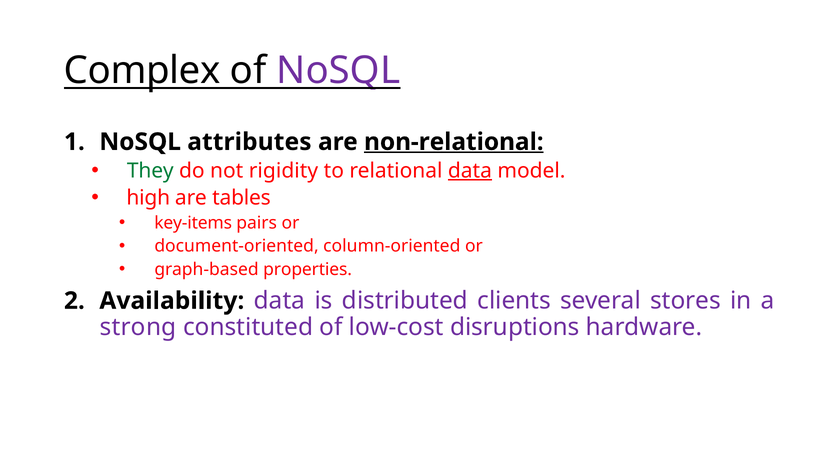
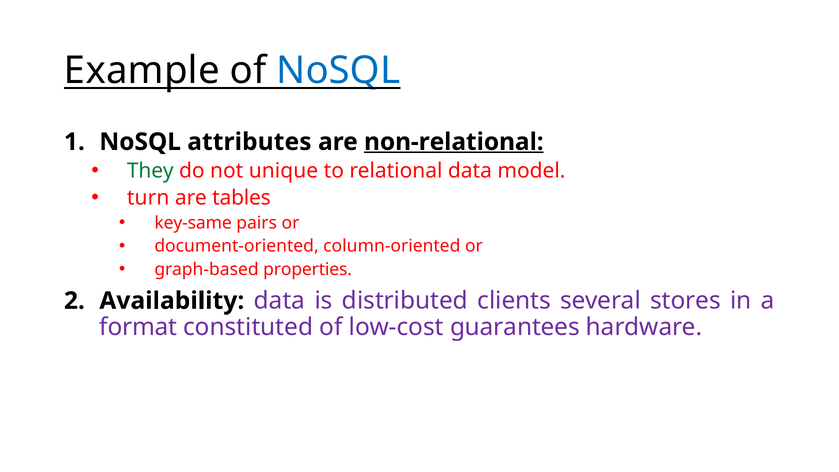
Complex: Complex -> Example (142, 70)
NoSQL colour: purple -> blue (338, 70)
rigidity: rigidity -> unique (283, 171)
data underline: present -> none (470, 171)
high: high -> turn (148, 198)
key-items: key-items -> key-same (193, 223)
strong: strong -> format (138, 327)
disruptions: disruptions -> guarantees (515, 327)
